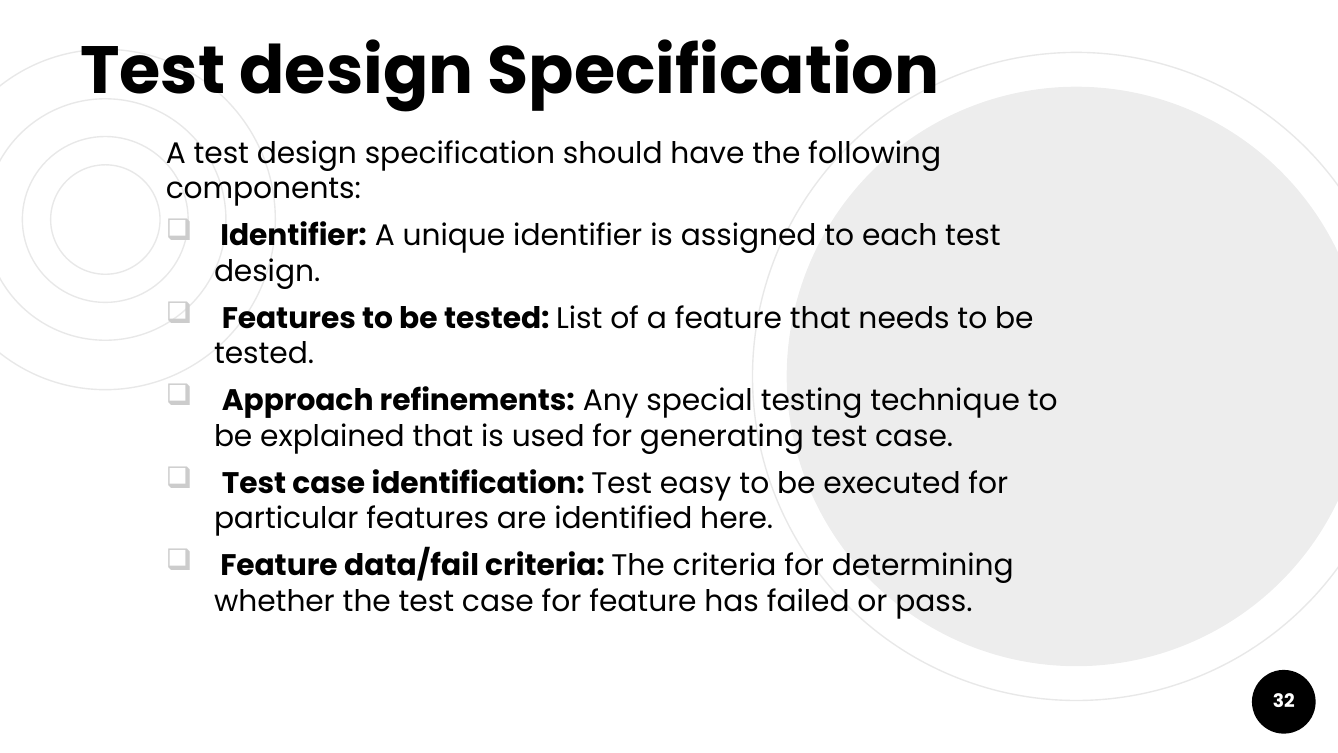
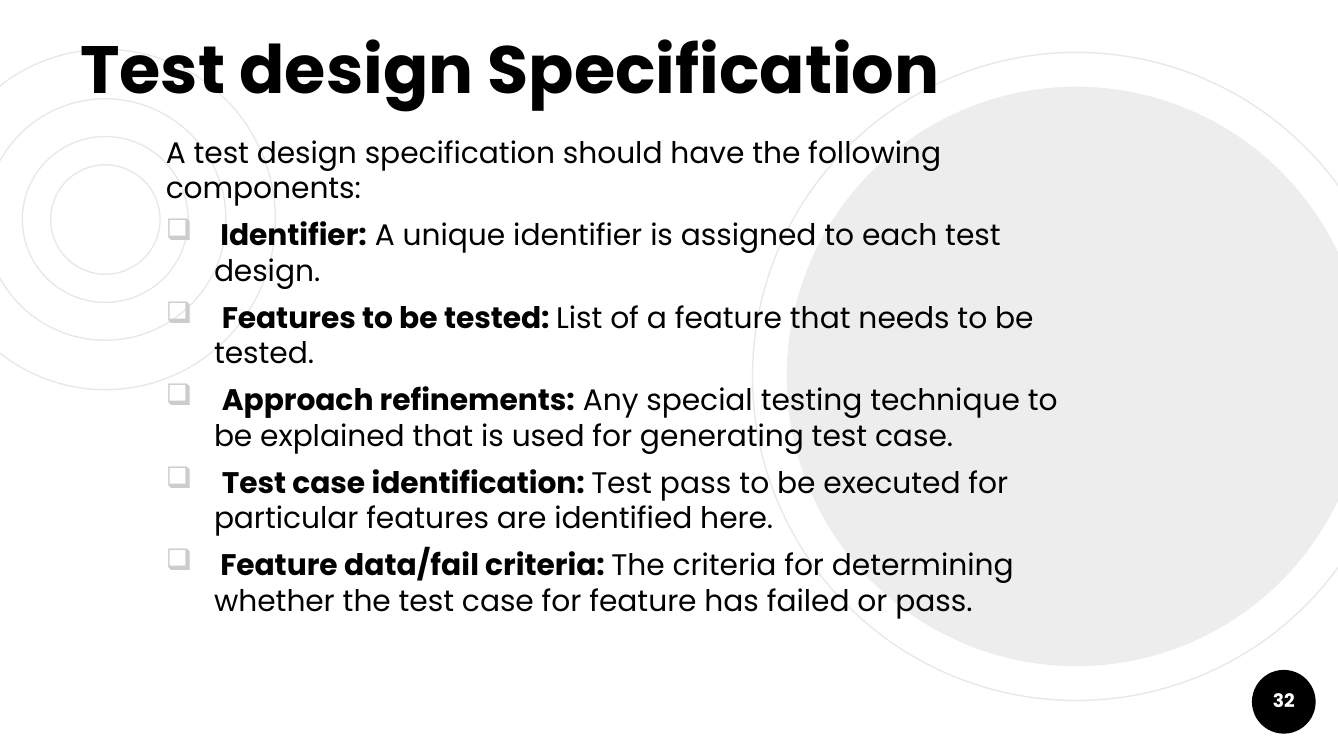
Test easy: easy -> pass (696, 483)
